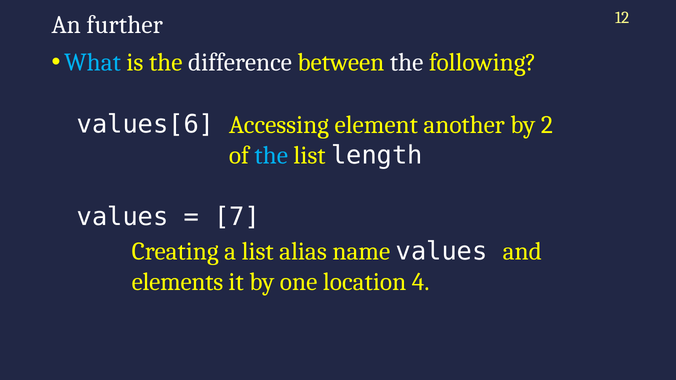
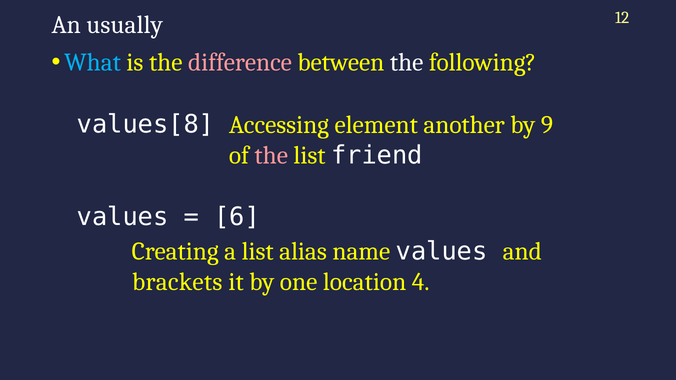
further: further -> usually (125, 25)
difference colour: white -> pink (240, 63)
values[6: values[6 -> values[8 (145, 124)
2: 2 -> 9 (547, 125)
the colour: light blue -> pink (271, 156)
length: length -> friend (377, 156)
7: 7 -> 6 (237, 217)
elements: elements -> brackets (177, 282)
